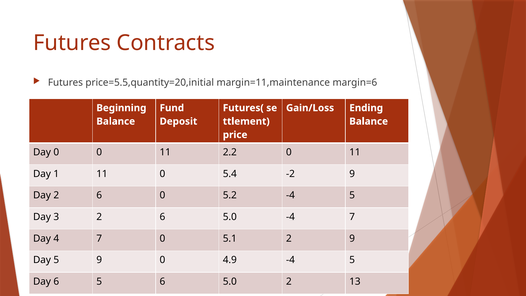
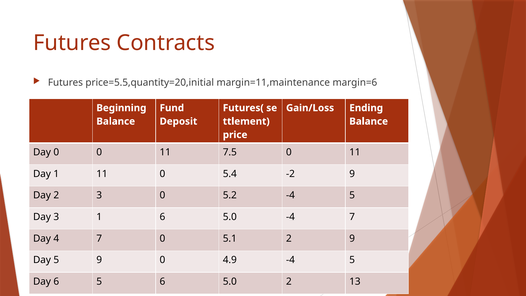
2.2: 2.2 -> 7.5 (230, 152)
Day 2 6: 6 -> 3 (99, 195)
3 2: 2 -> 1 (99, 217)
